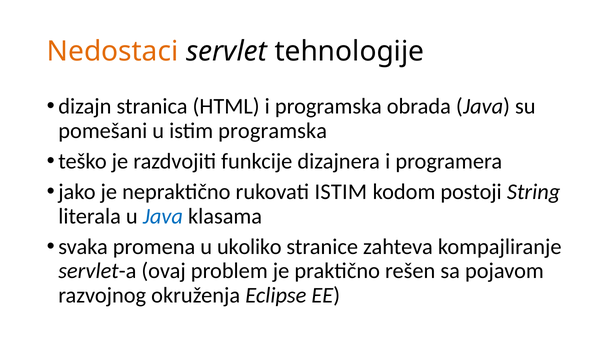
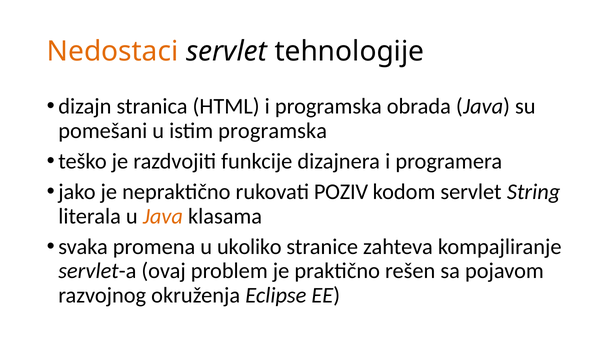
rukovati ISTIM: ISTIM -> POZIV (341, 192)
kodom postoji: postoji -> servlet (471, 192)
Java colour: blue -> orange (163, 216)
